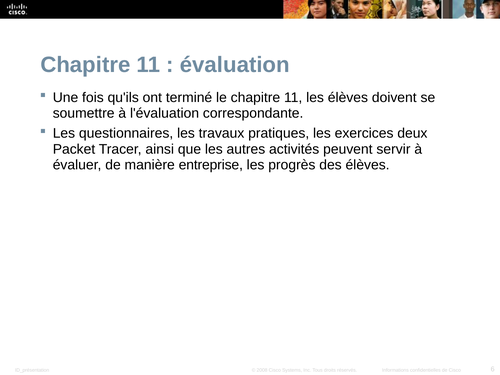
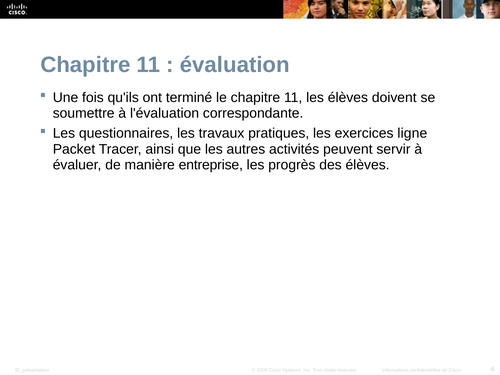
deux: deux -> ligne (412, 133)
